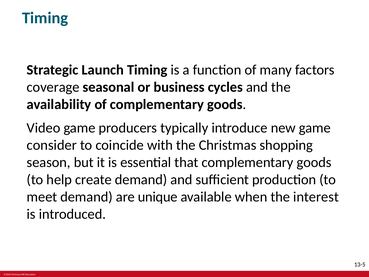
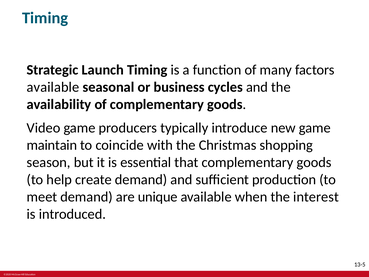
coverage: coverage -> available (53, 87)
consider: consider -> maintain (52, 145)
